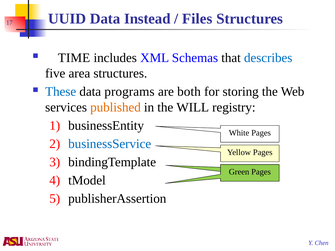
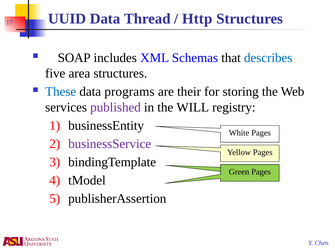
Instead: Instead -> Thread (147, 19)
Files: Files -> Http (197, 19)
TIME: TIME -> SOAP (74, 58)
both: both -> their (189, 92)
published colour: orange -> purple (116, 107)
businessService colour: blue -> purple (110, 144)
